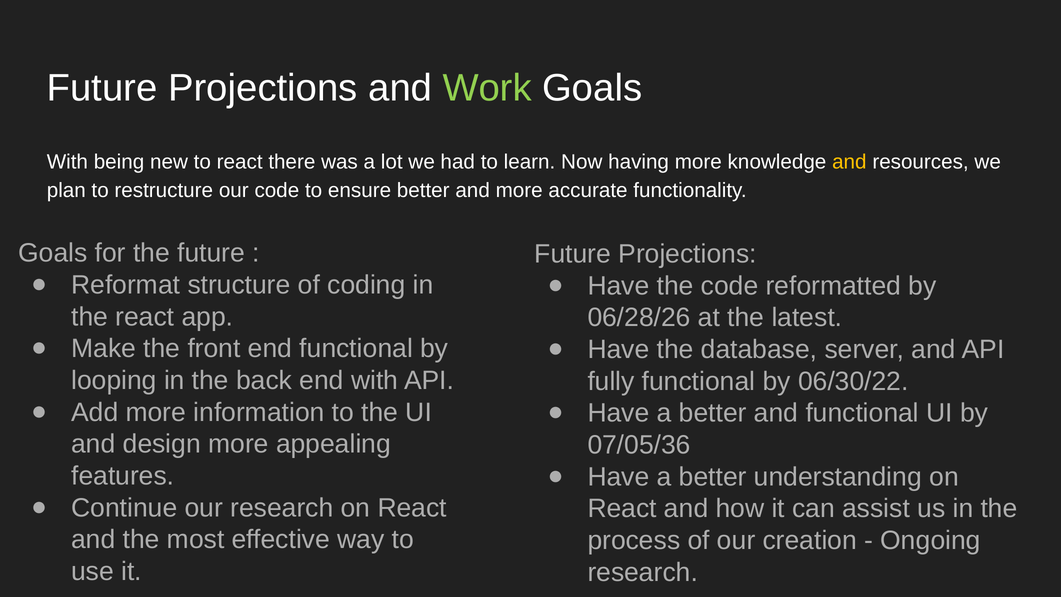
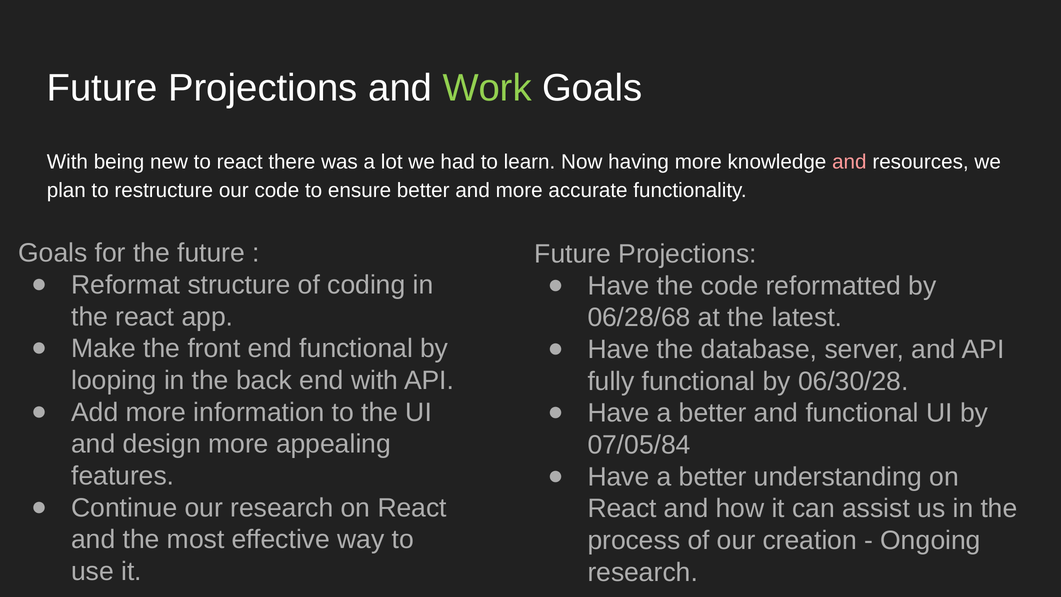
and colour: yellow -> pink (849, 162)
06/28/26: 06/28/26 -> 06/28/68 (639, 318)
06/30/22: 06/30/22 -> 06/30/28 (853, 381)
07/05/36: 07/05/36 -> 07/05/84 (639, 445)
